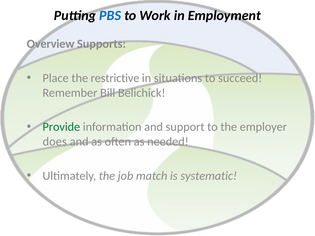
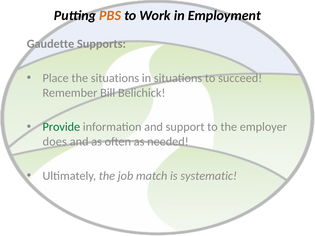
PBS colour: blue -> orange (110, 15)
Overview: Overview -> Gaudette (51, 44)
the restrictive: restrictive -> situations (115, 78)
